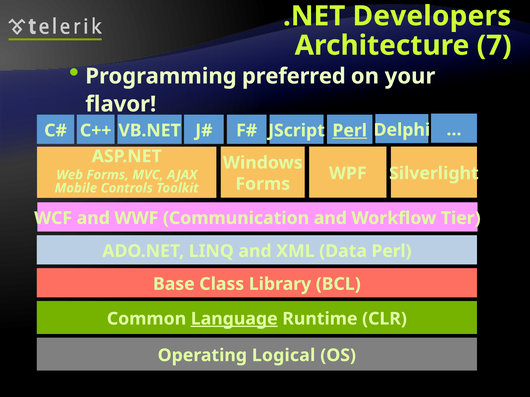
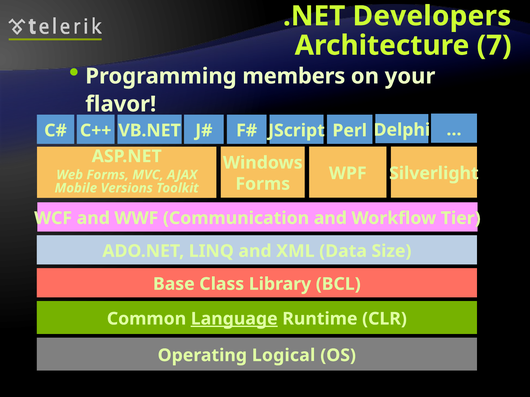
preferred: preferred -> members (294, 76)
Perl underline: present -> none (350, 131)
Controls: Controls -> Versions (127, 188)
Data Perl: Perl -> Size (391, 251)
